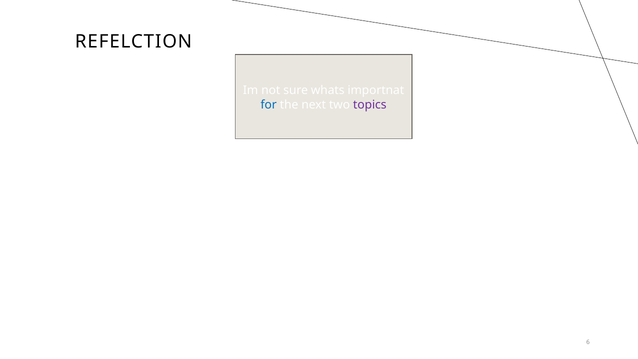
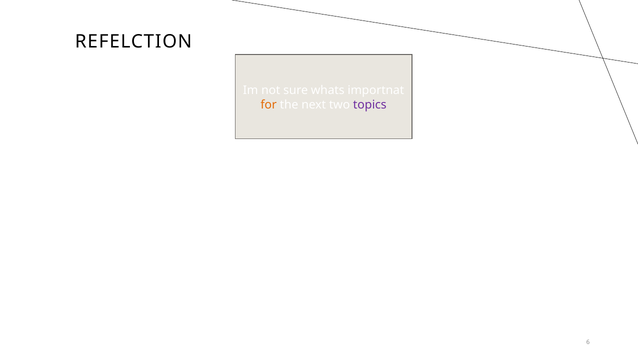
for colour: blue -> orange (269, 105)
